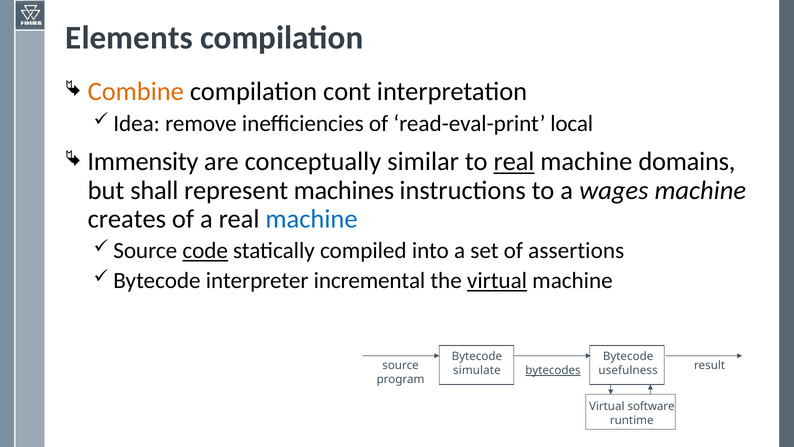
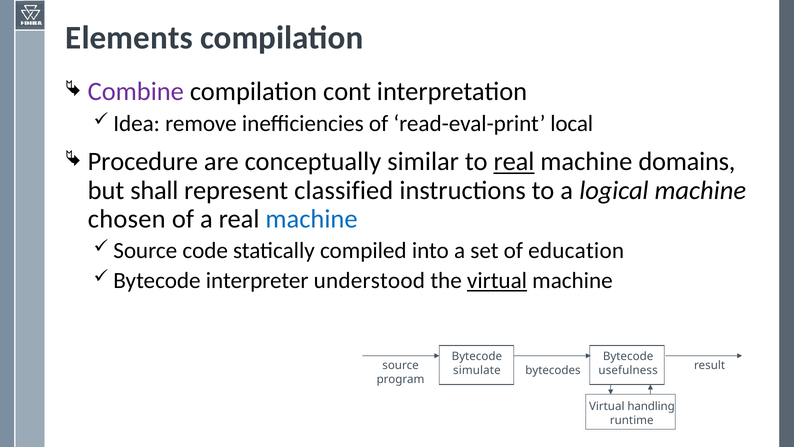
Combine colour: orange -> purple (136, 92)
Immensity: Immensity -> Procedure (143, 162)
machines: machines -> classified (344, 190)
wages: wages -> logical (614, 190)
creates: creates -> chosen (127, 219)
code underline: present -> none (205, 251)
assertions: assertions -> education (576, 251)
incremental: incremental -> understood (369, 281)
bytecodes underline: present -> none (553, 370)
software: software -> handling (651, 406)
